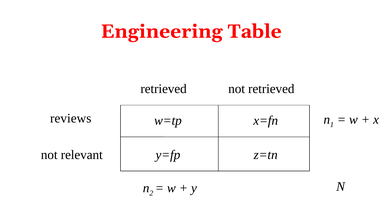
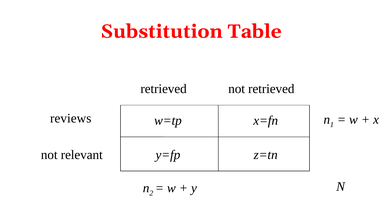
Engineering: Engineering -> Substitution (162, 31)
